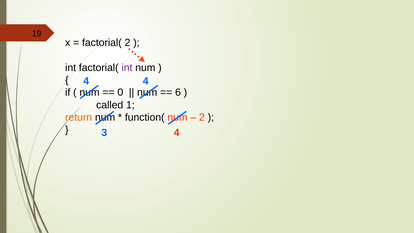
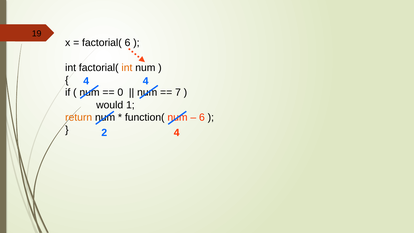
factorial( 2: 2 -> 6 (127, 43)
int colour: purple -> orange (127, 68)
6: 6 -> 7 (178, 92)
called: called -> would (110, 105)
2: 2 -> 6 (202, 117)
3: 3 -> 2 (104, 133)
